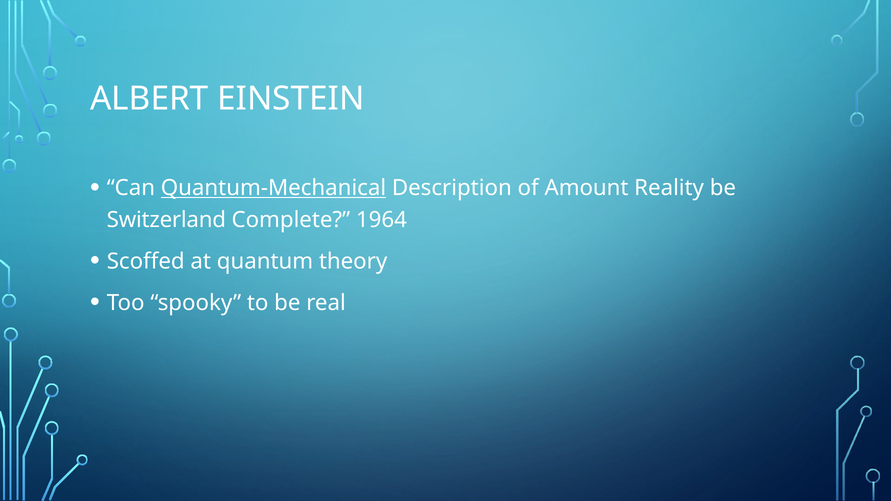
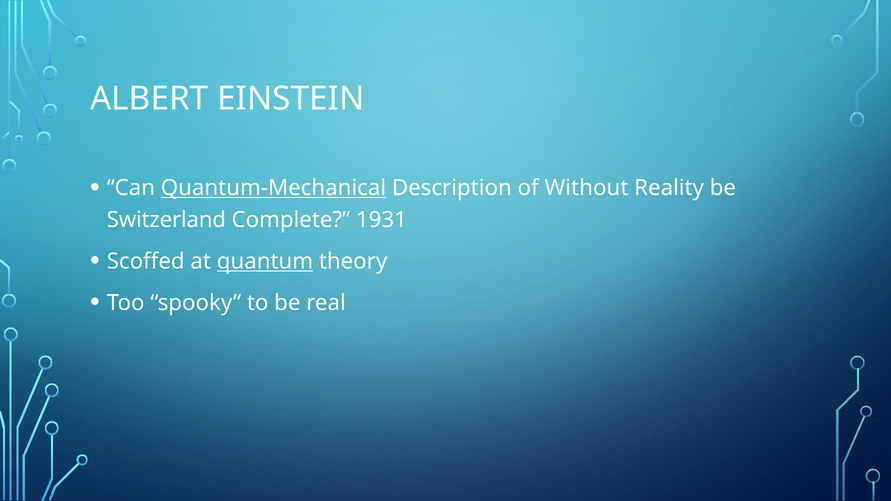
Amount: Amount -> Without (586, 188)
1964: 1964 -> 1931 (381, 220)
quantum underline: none -> present (265, 261)
